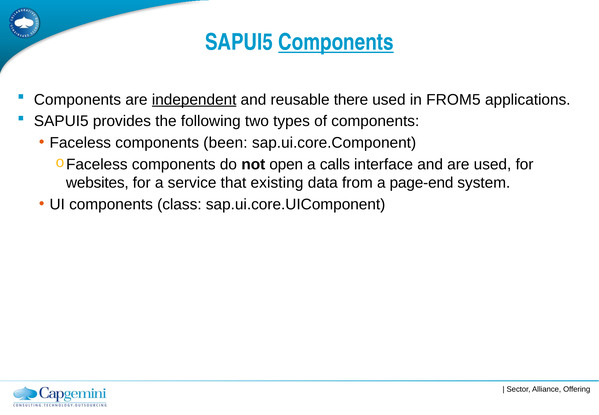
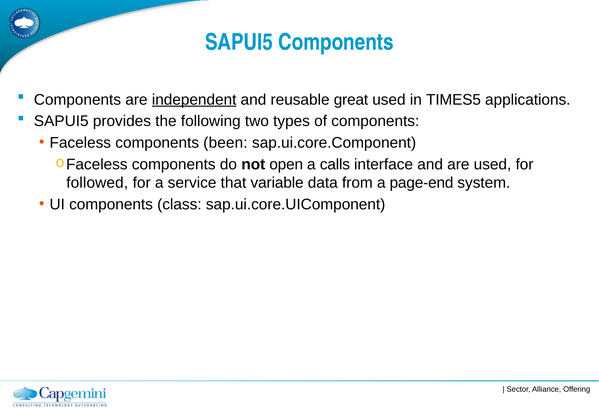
Components underline: present -> none (336, 42)
there: there -> great (351, 100)
FROM5: FROM5 -> TIMES5 (454, 100)
websites: websites -> followed (97, 183)
existing: existing -> variable (277, 183)
